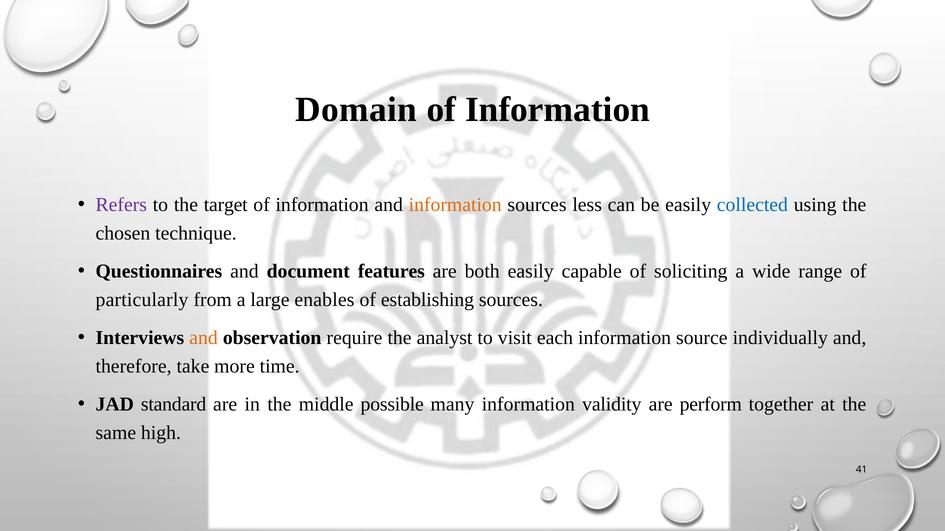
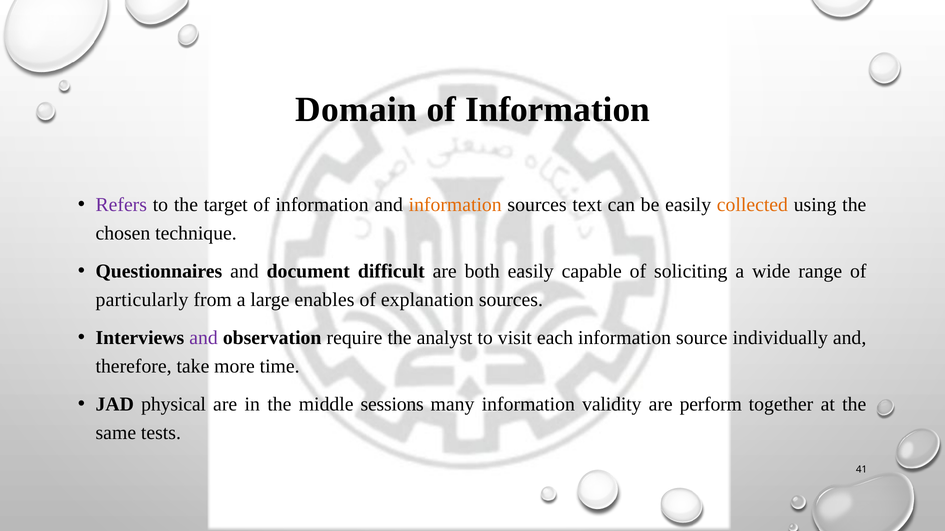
less: less -> text (587, 205)
collected colour: blue -> orange (752, 205)
features: features -> difficult (391, 272)
establishing: establishing -> explanation (427, 300)
and colour: orange -> purple (204, 338)
standard: standard -> physical (174, 405)
possible: possible -> sessions (392, 405)
high: high -> tests (161, 433)
